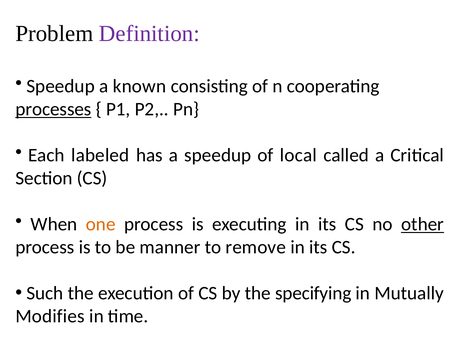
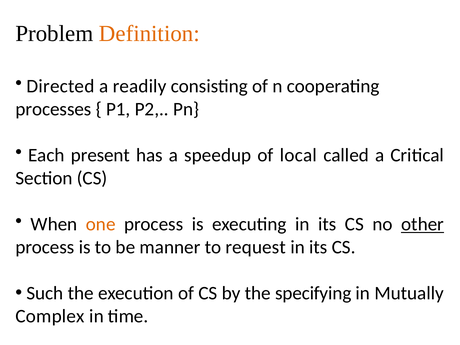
Definition colour: purple -> orange (149, 34)
Speedup: Speedup -> Directed (61, 86)
known: known -> readily (140, 86)
processes underline: present -> none (53, 109)
labeled: labeled -> present (100, 155)
remove: remove -> request (256, 247)
Modifies: Modifies -> Complex (50, 316)
